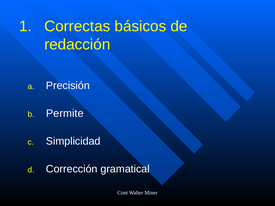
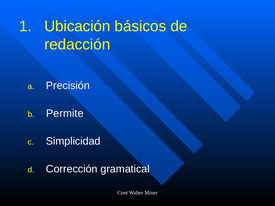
Correctas: Correctas -> Ubicación (77, 26)
